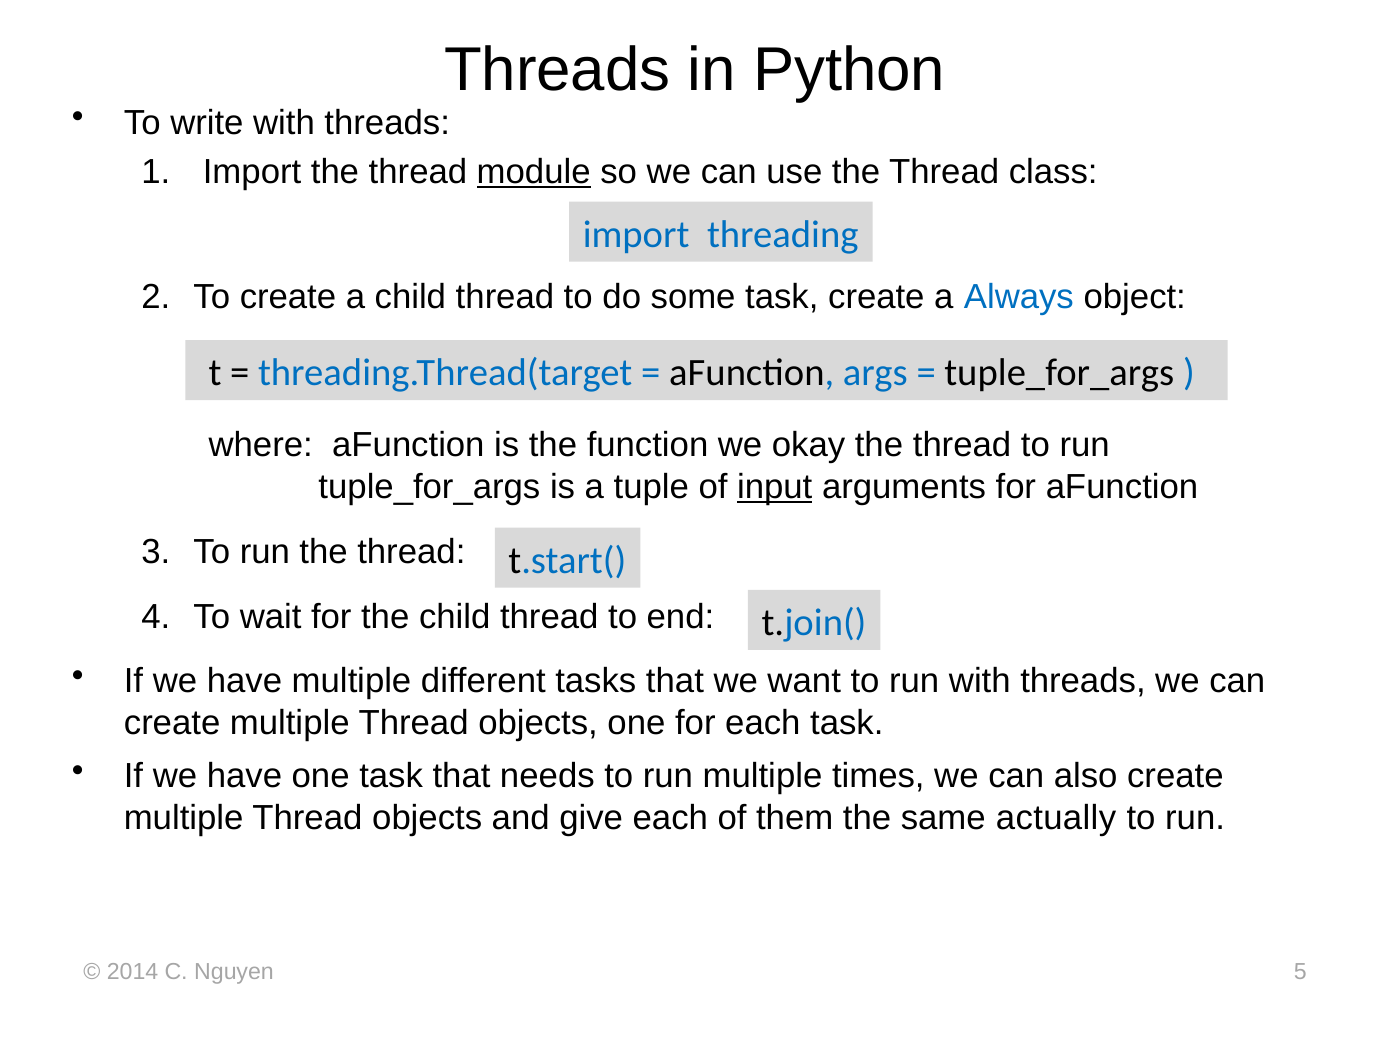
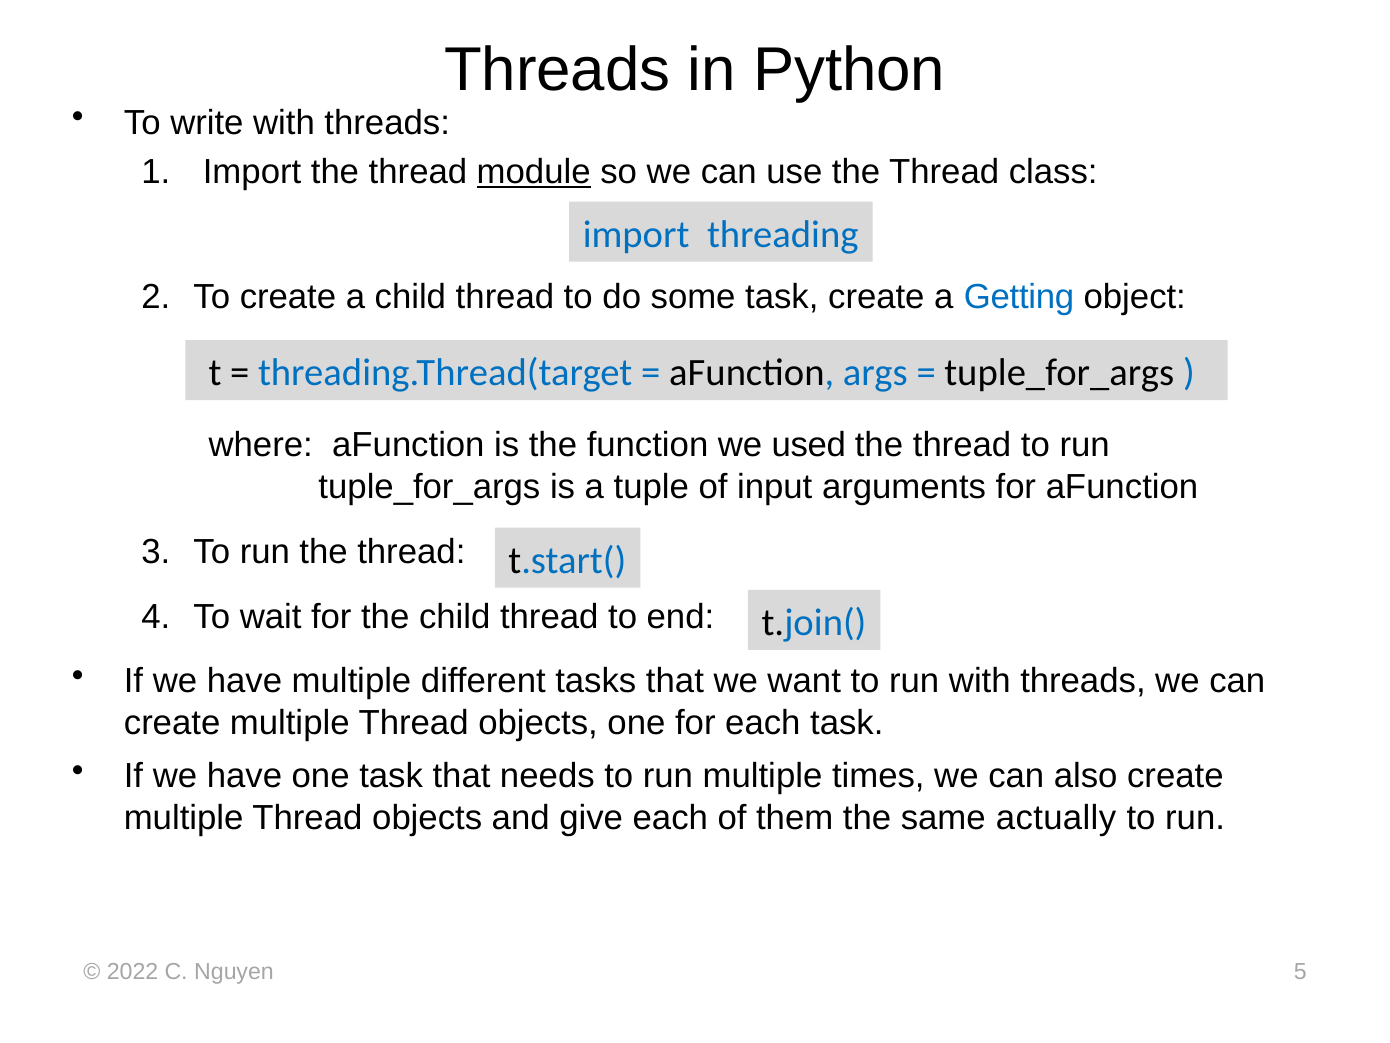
Always: Always -> Getting (1019, 297)
okay: okay -> used (809, 445)
input underline: present -> none (775, 487)
2014: 2014 -> 2022 (133, 972)
